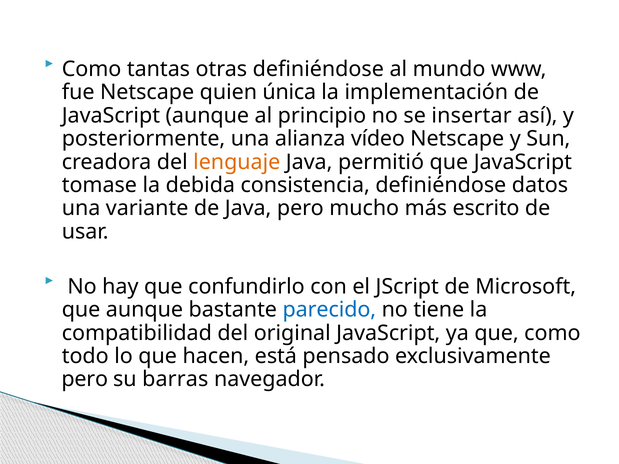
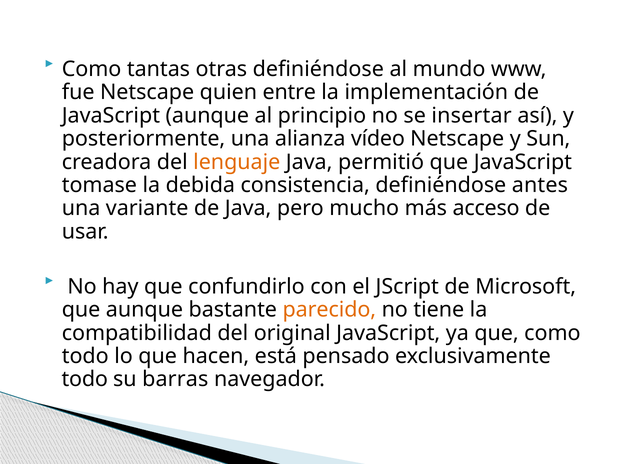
única: única -> entre (289, 92)
datos: datos -> antes (540, 185)
escrito: escrito -> acceso (486, 208)
parecido colour: blue -> orange (329, 310)
pero: pero -> todo (85, 380)
